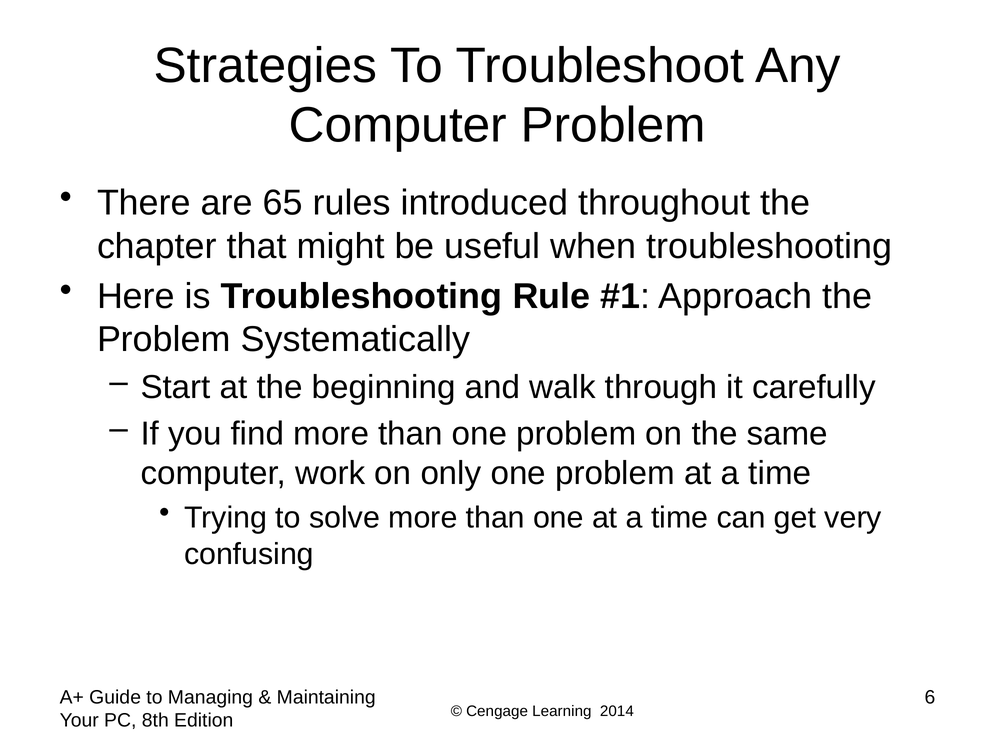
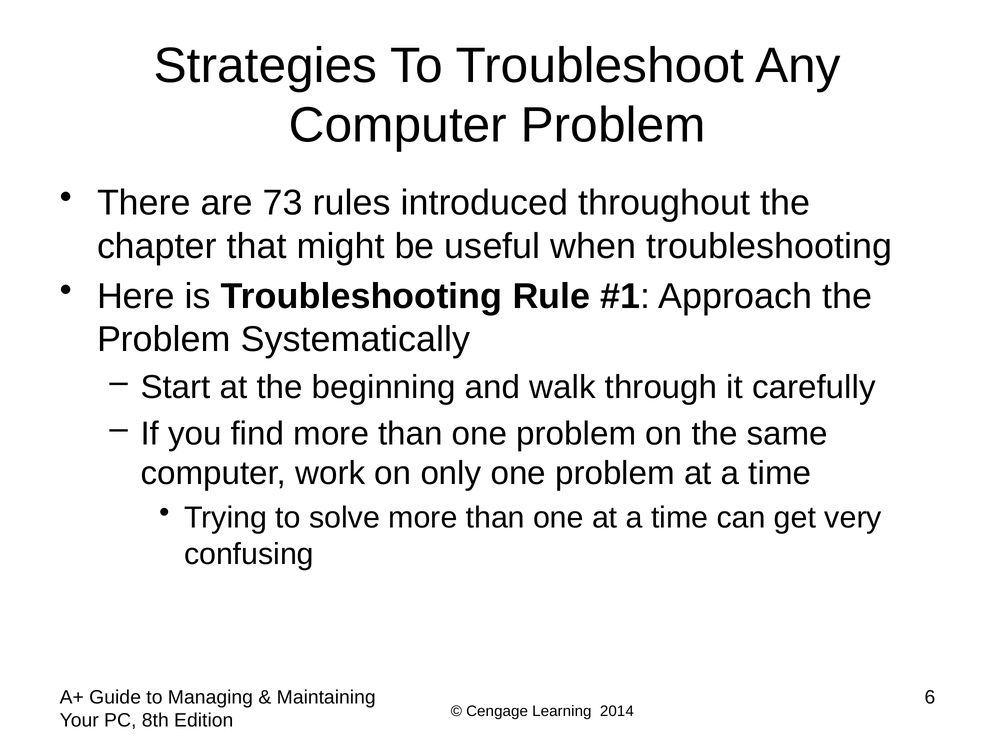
65: 65 -> 73 (283, 203)
